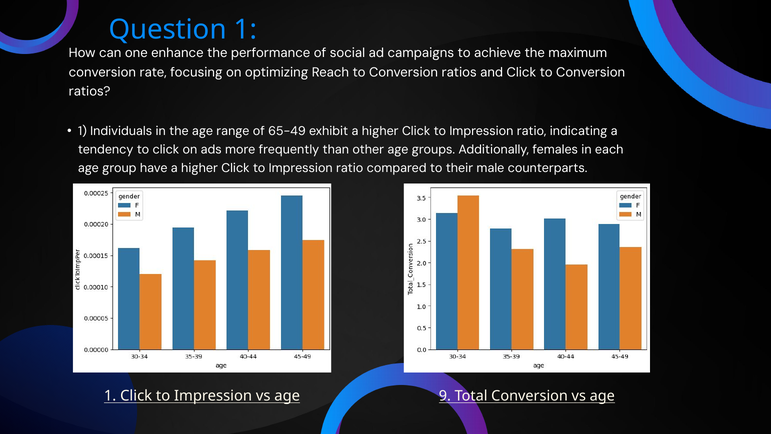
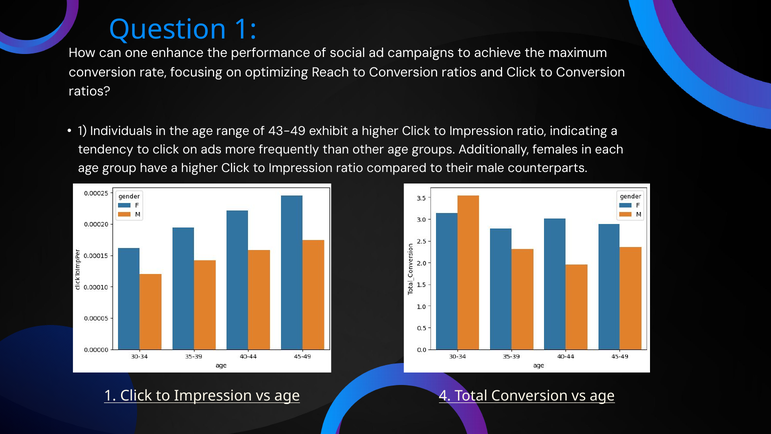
65-49: 65-49 -> 43-49 (287, 131)
9: 9 -> 4 (445, 396)
